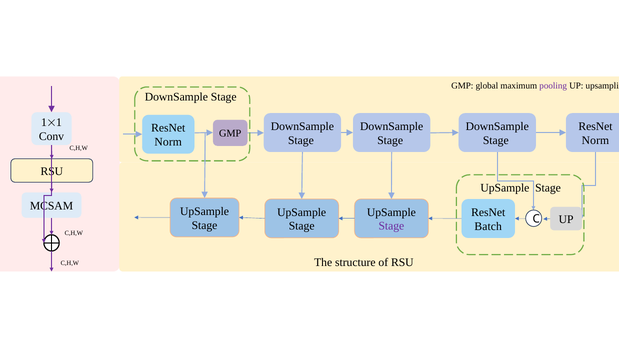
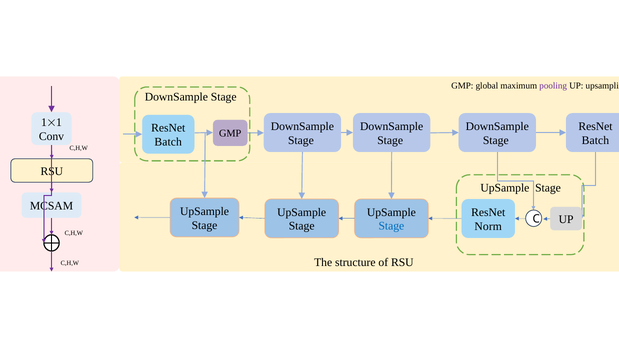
Norm: Norm -> Batch (595, 140)
Norm: Norm -> Batch (168, 142)
Stage colour: purple -> blue (391, 226)
Batch: Batch -> Norm (488, 226)
